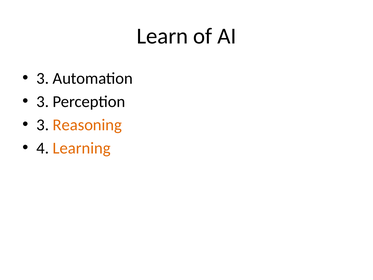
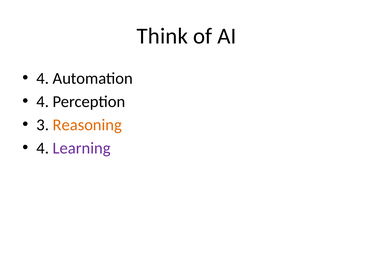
Learn: Learn -> Think (162, 36)
3: 3 -> 4 (43, 78)
3: 3 -> 4 (43, 101)
Learning colour: orange -> purple (82, 148)
